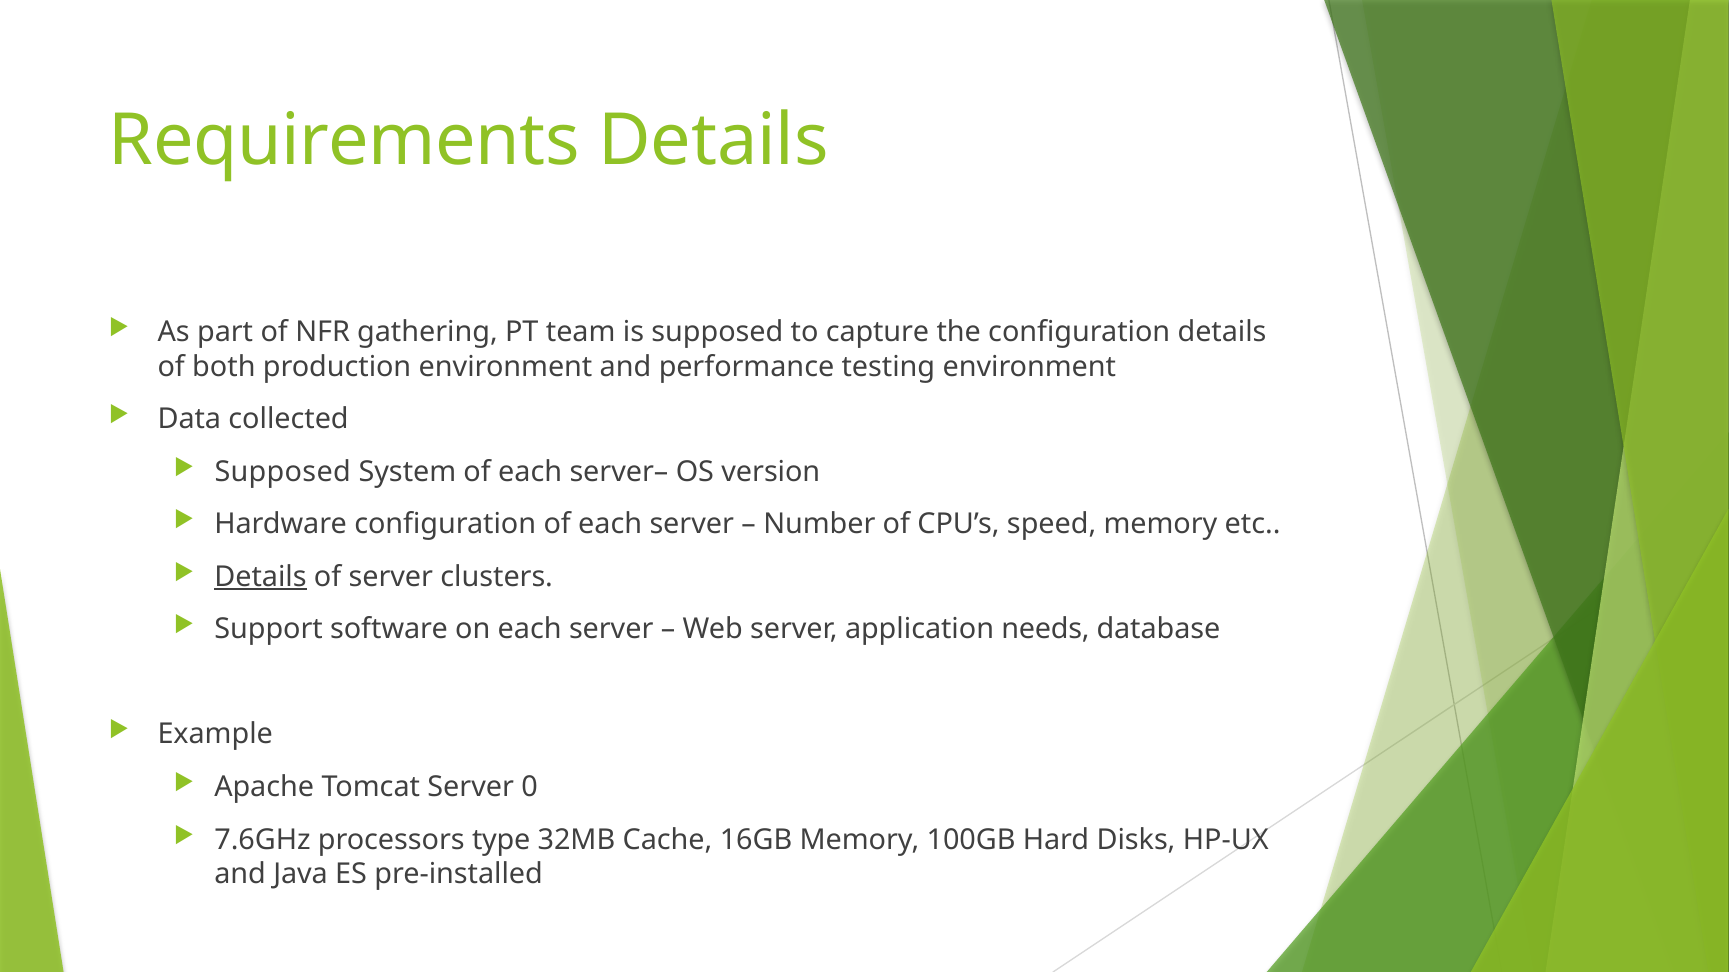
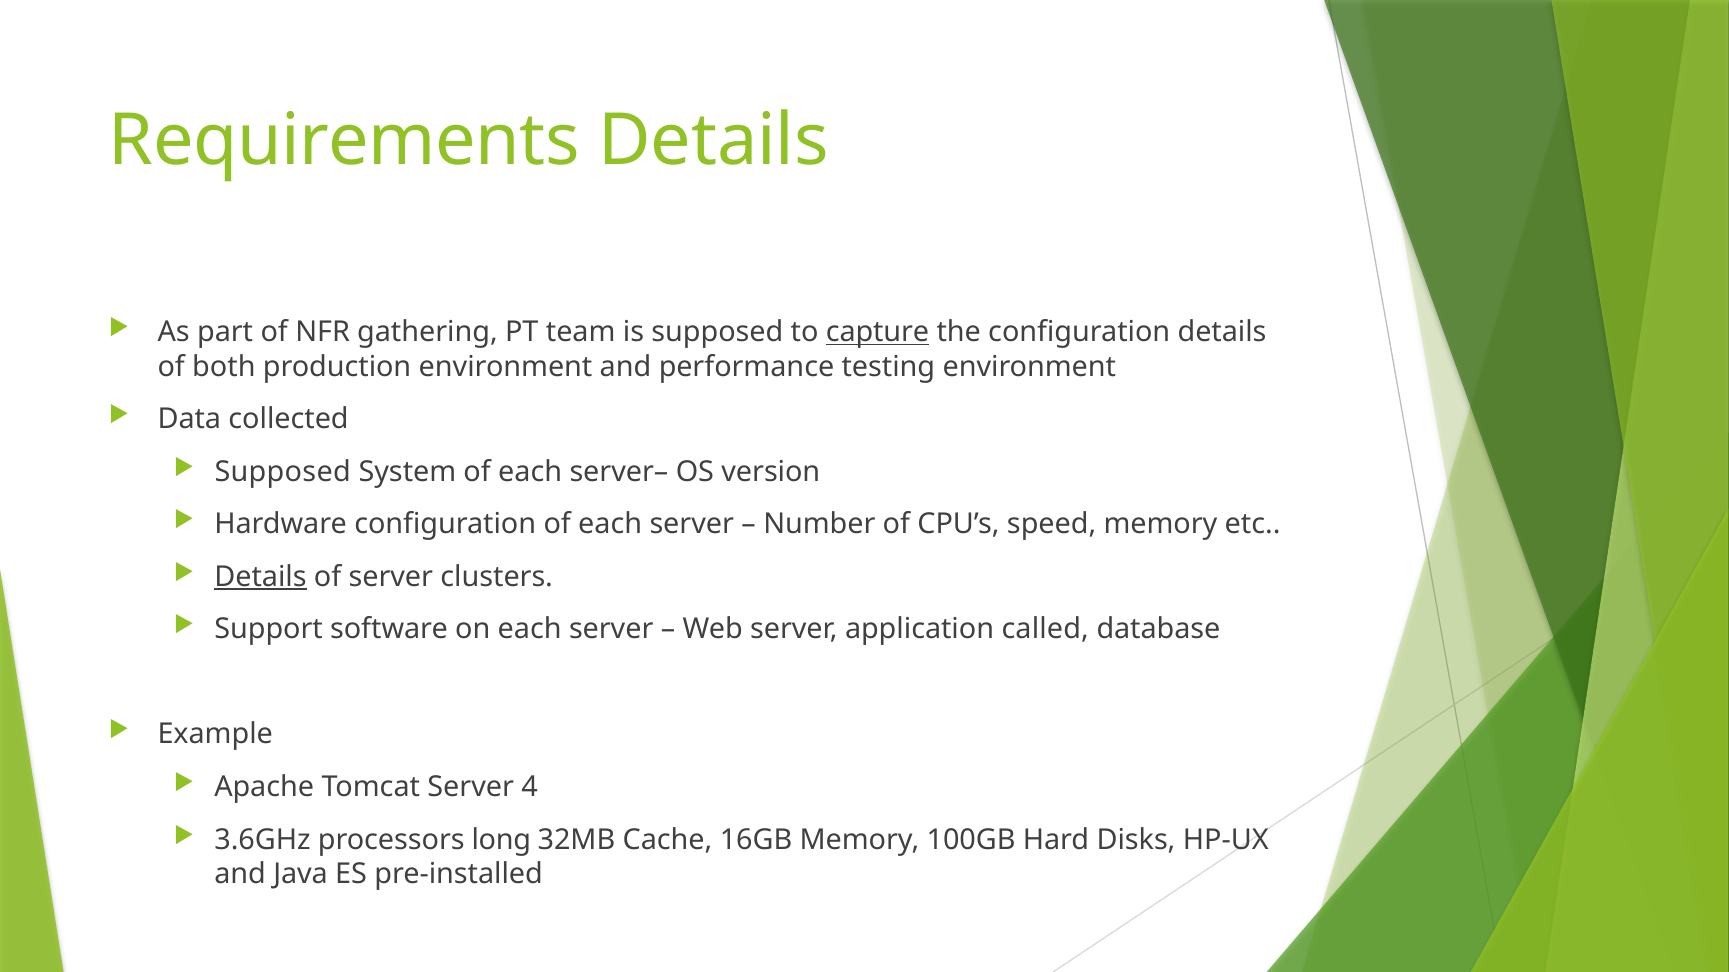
capture underline: none -> present (877, 332)
needs: needs -> called (1045, 630)
0: 0 -> 4 (530, 787)
7.6GHz: 7.6GHz -> 3.6GHz (262, 840)
type: type -> long (501, 840)
